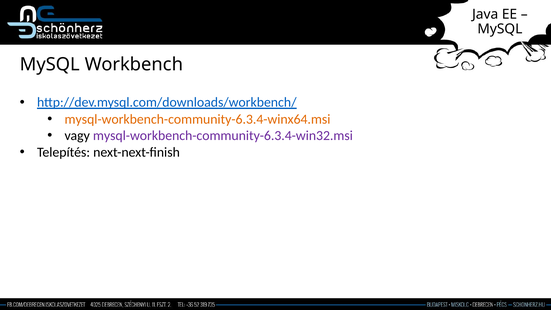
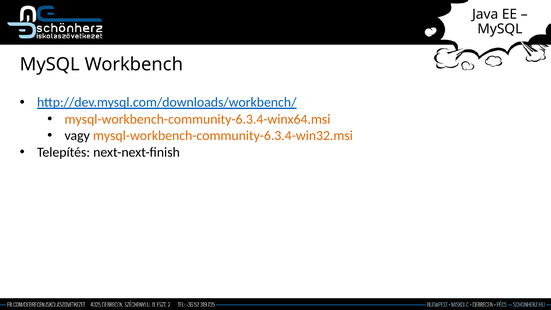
mysql-workbench-community-6.3.4-win32.msi colour: purple -> orange (223, 136)
